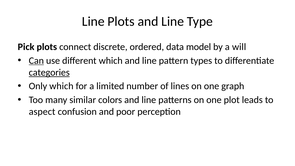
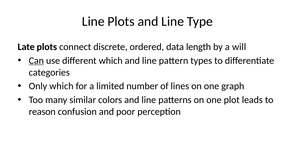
Pick: Pick -> Late (26, 47)
model: model -> length (199, 47)
categories underline: present -> none (49, 72)
aspect: aspect -> reason (42, 112)
